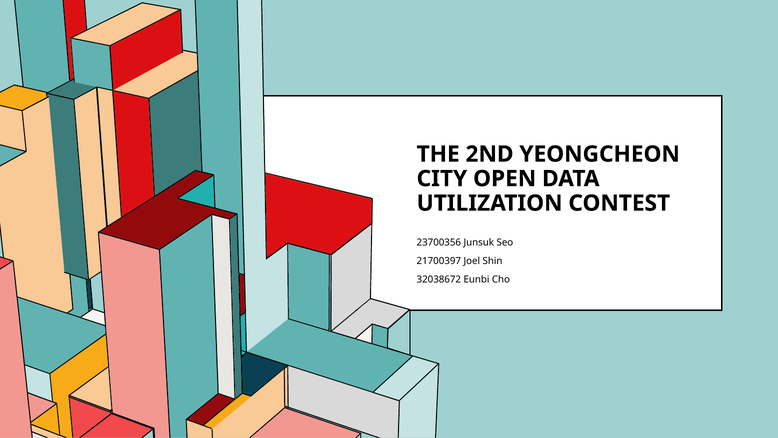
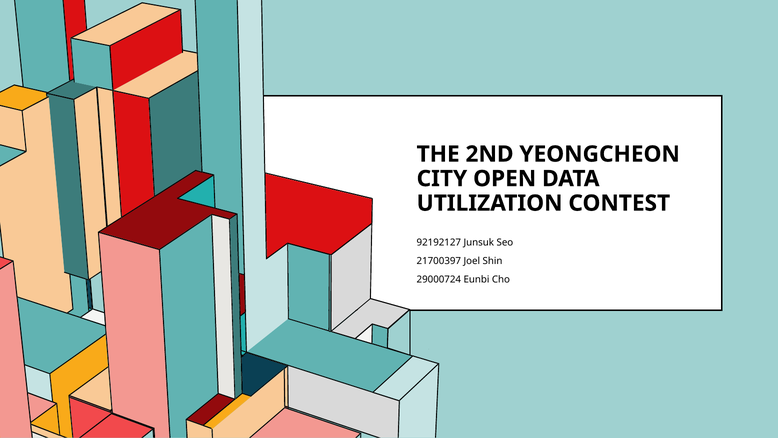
23700356: 23700356 -> 92192127 (439, 242)
32038672: 32038672 -> 29000724 (439, 279)
